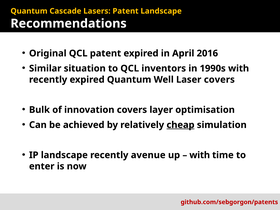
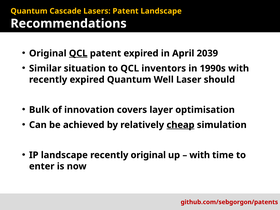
QCL underline: none -> present (78, 53)
2016: 2016 -> 2039 (207, 53)
Laser covers: covers -> should (219, 80)
recently avenue: avenue -> original (148, 155)
